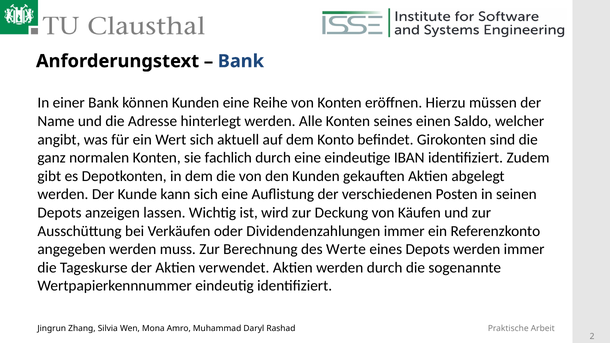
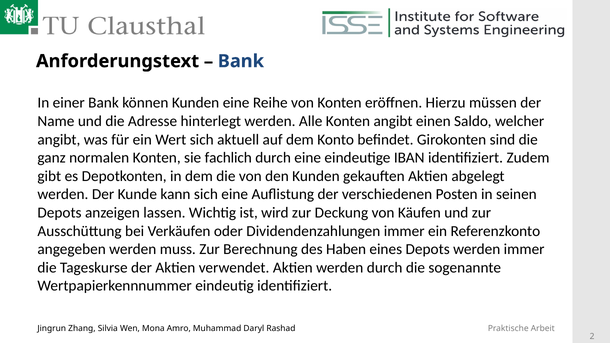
Konten seines: seines -> angibt (393, 121)
Werte: Werte -> Haben (346, 249)
